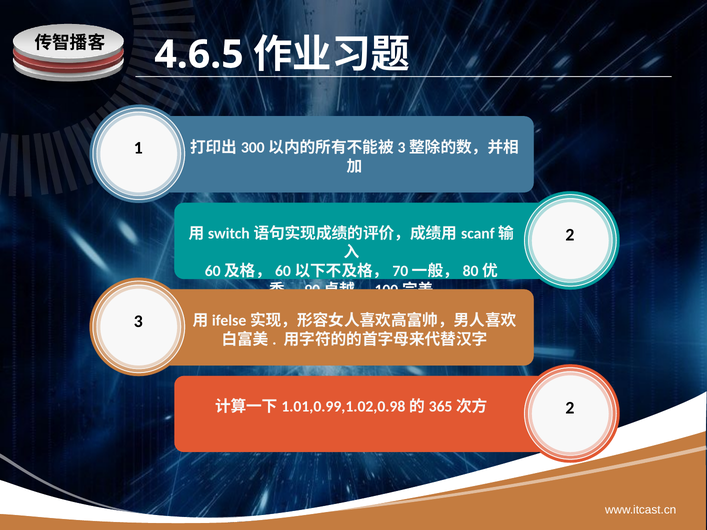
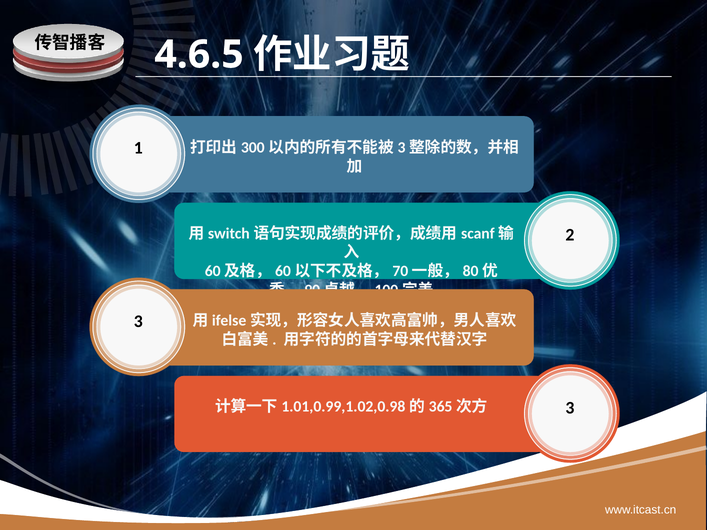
2: 2 -> 3 (570, 408)
